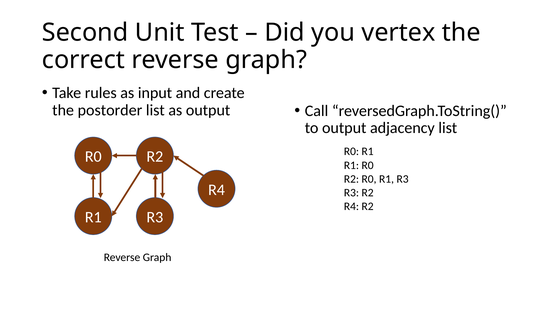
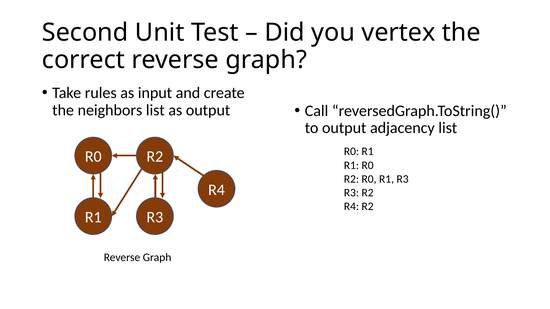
postorder: postorder -> neighbors (110, 110)
